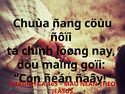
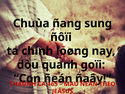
cöùu: cöùu -> sung (98, 23)
maïng: maïng -> quanh (60, 65)
